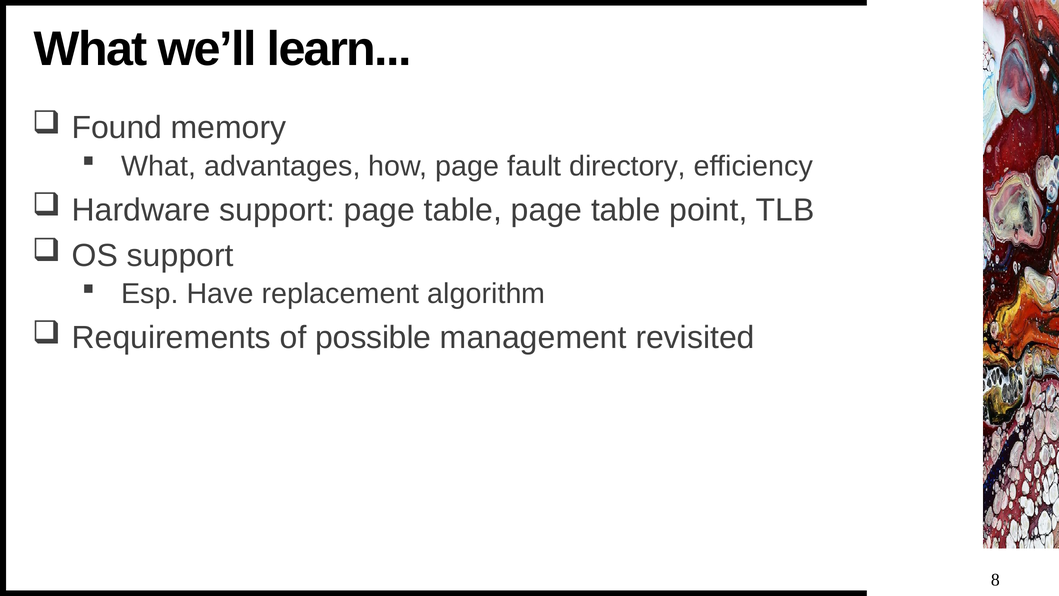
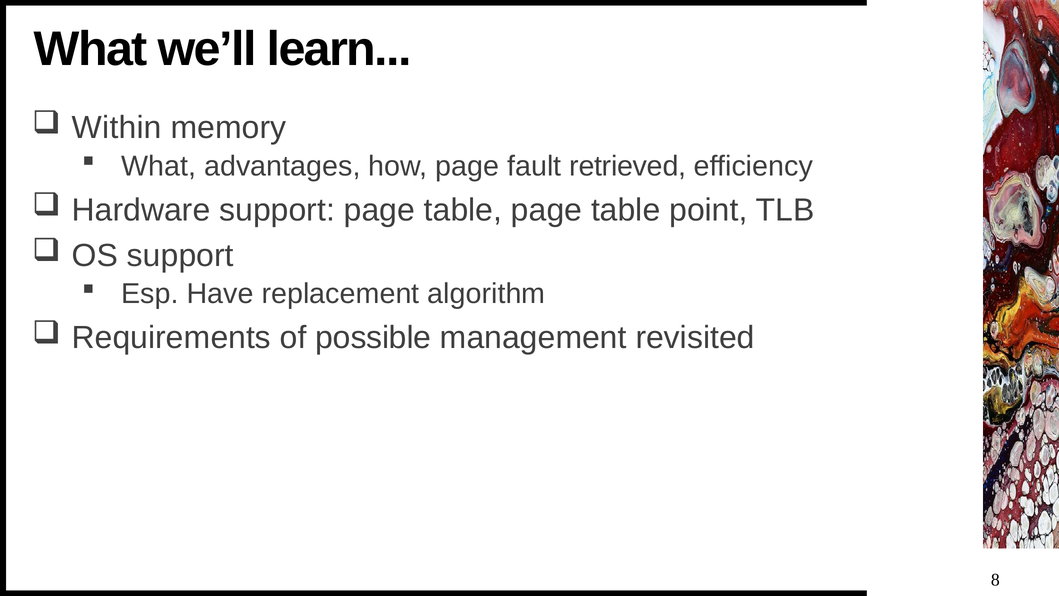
Found: Found -> Within (117, 128)
directory: directory -> retrieved (628, 166)
